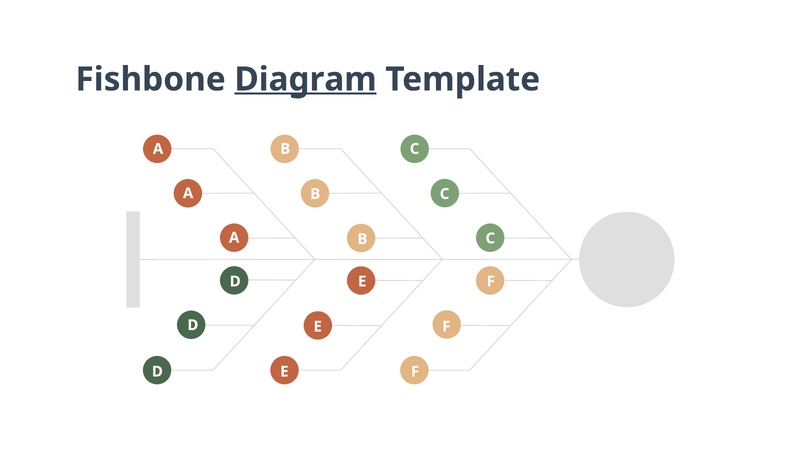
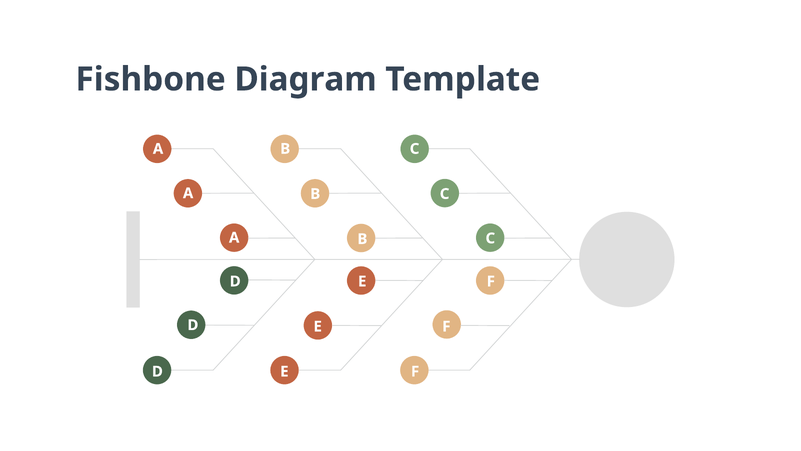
Diagram underline: present -> none (306, 79)
